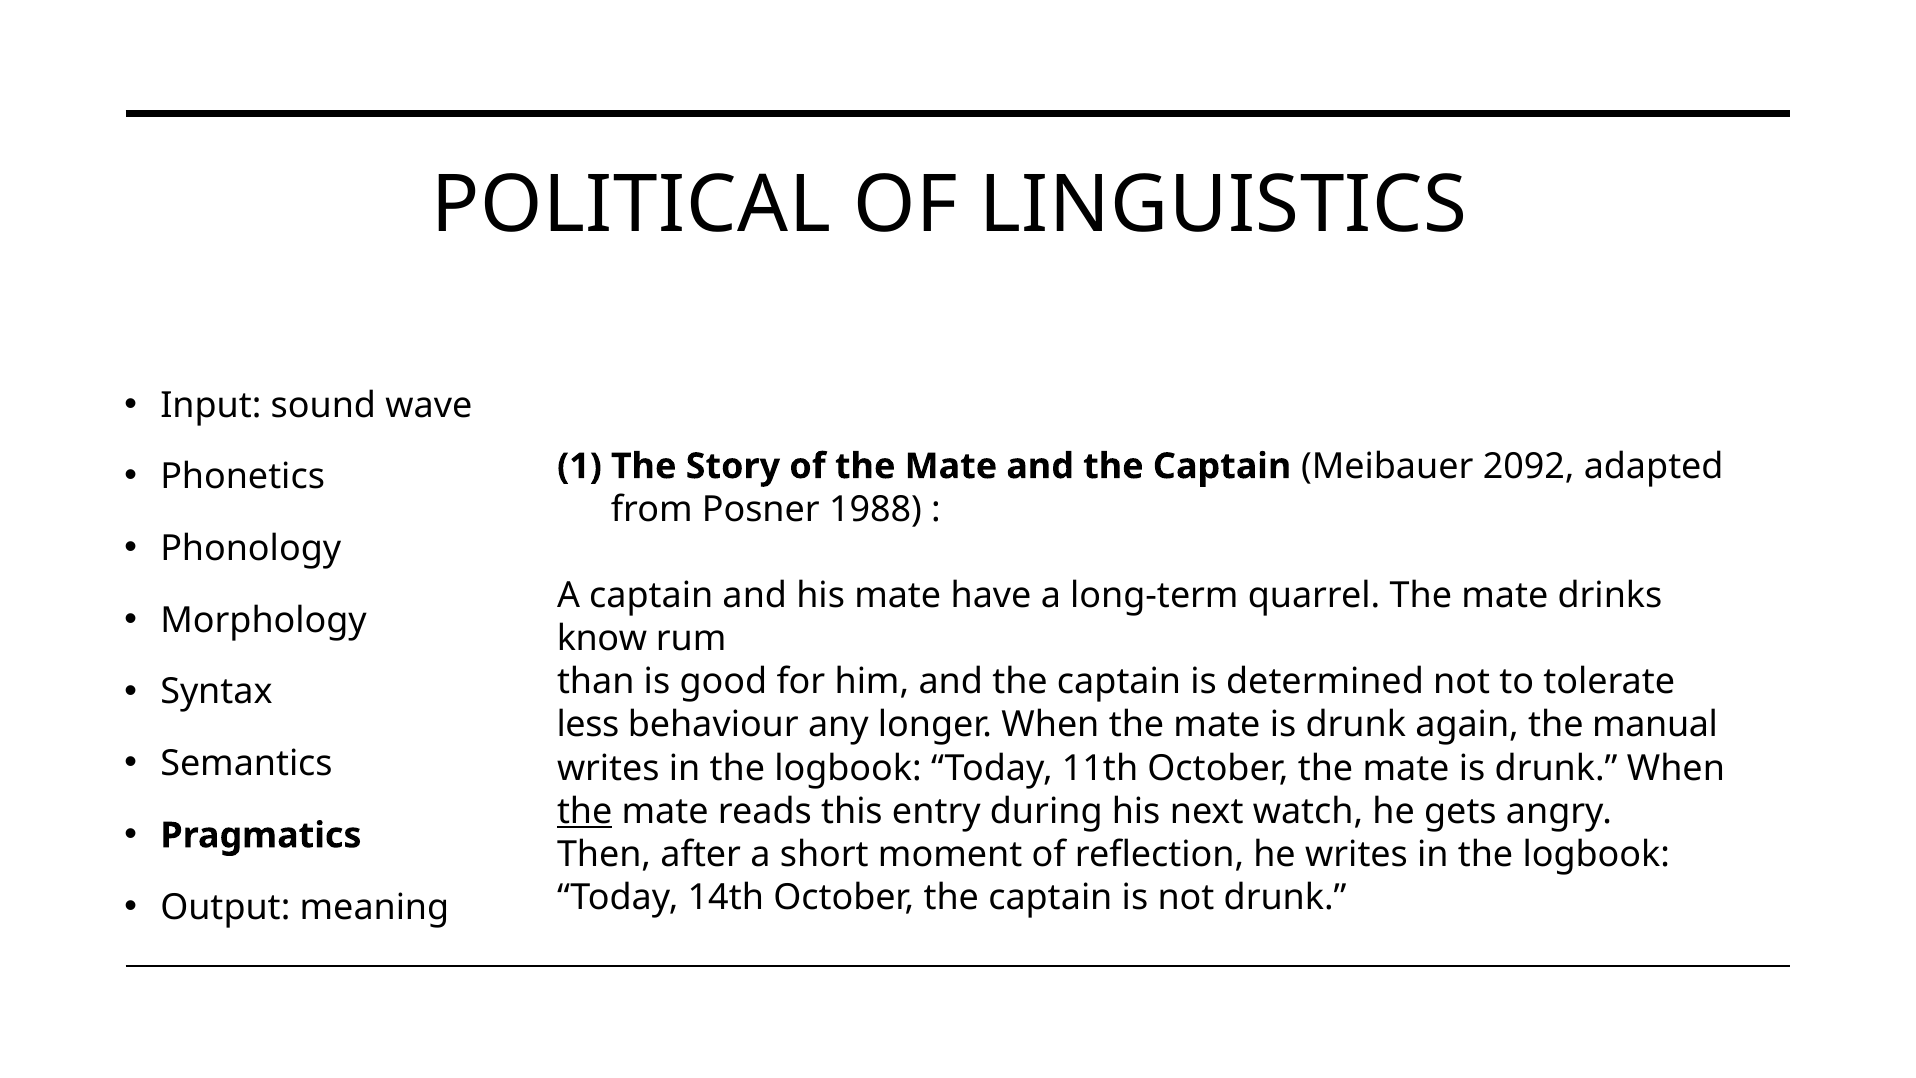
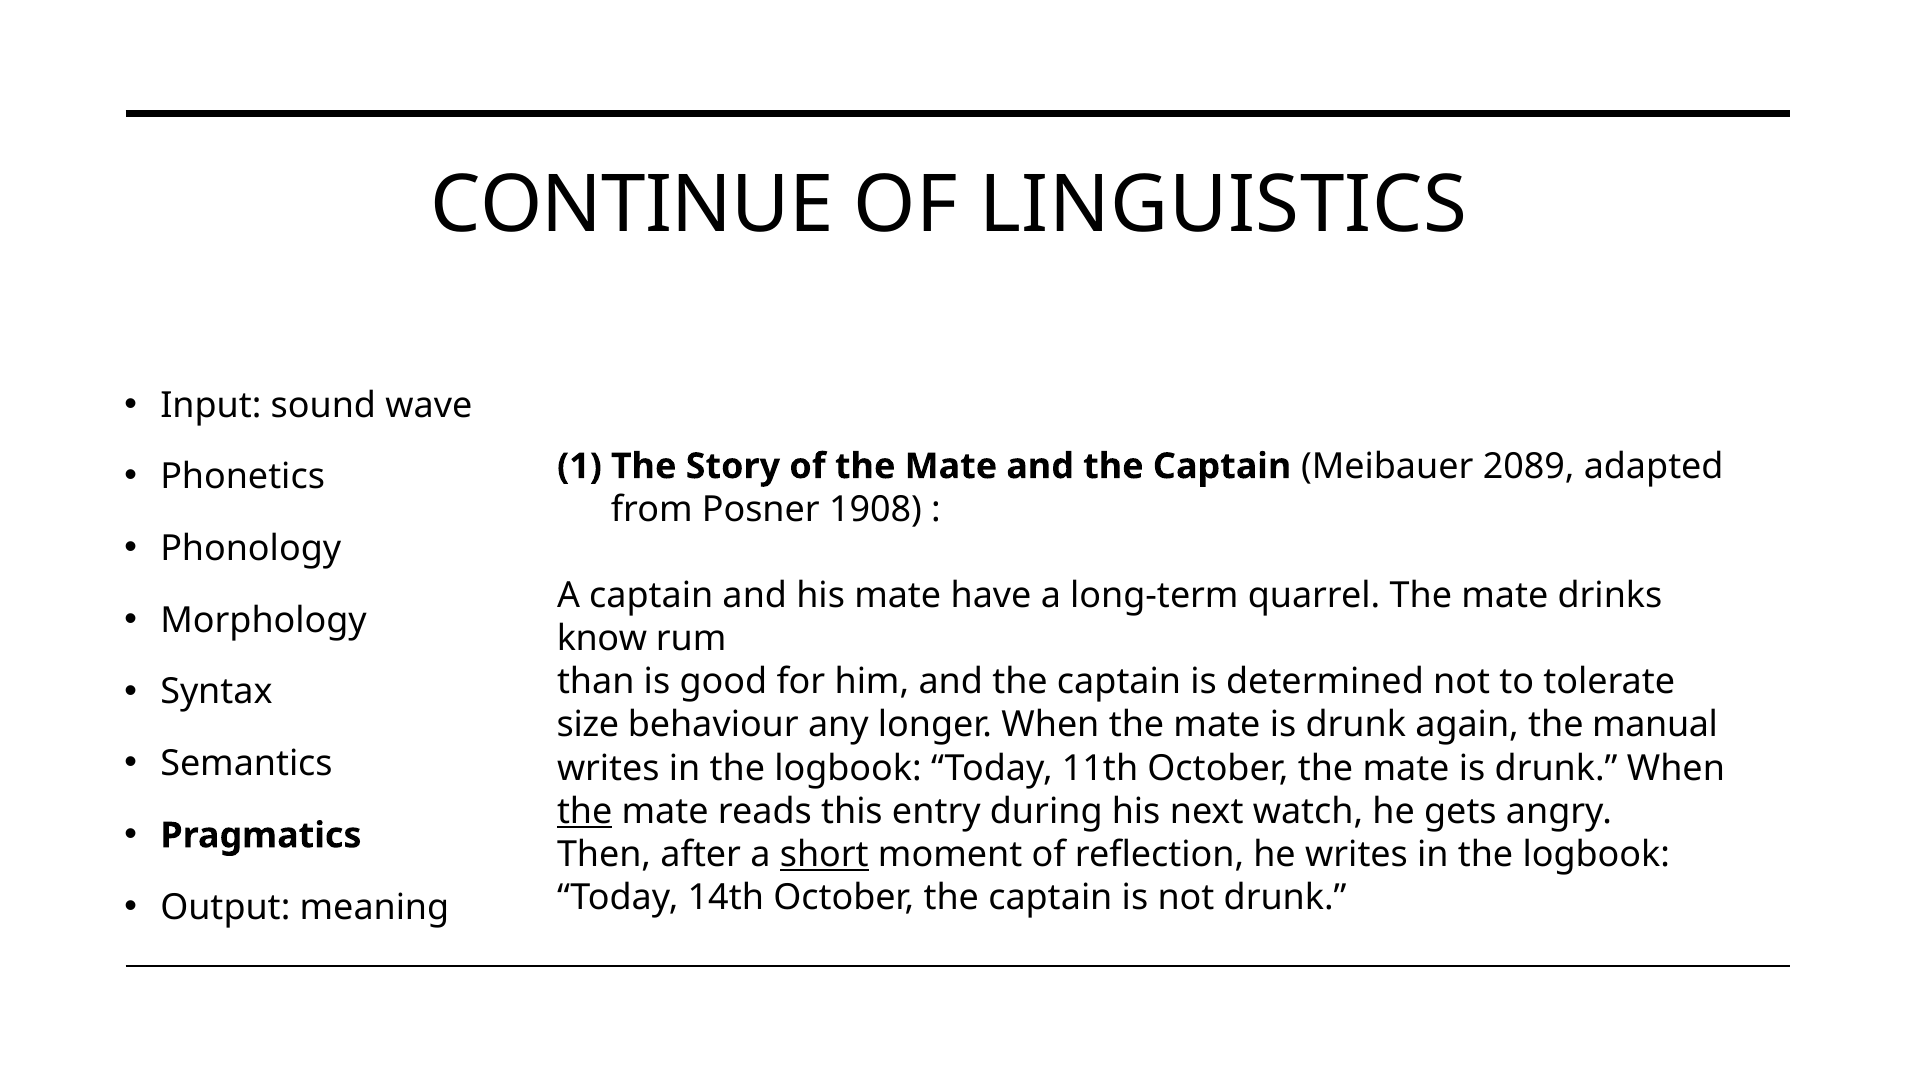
POLITICAL: POLITICAL -> CONTINUE (632, 206)
2092: 2092 -> 2089 (1529, 466)
1988: 1988 -> 1908 (876, 509)
less: less -> size (588, 725)
short underline: none -> present (824, 854)
